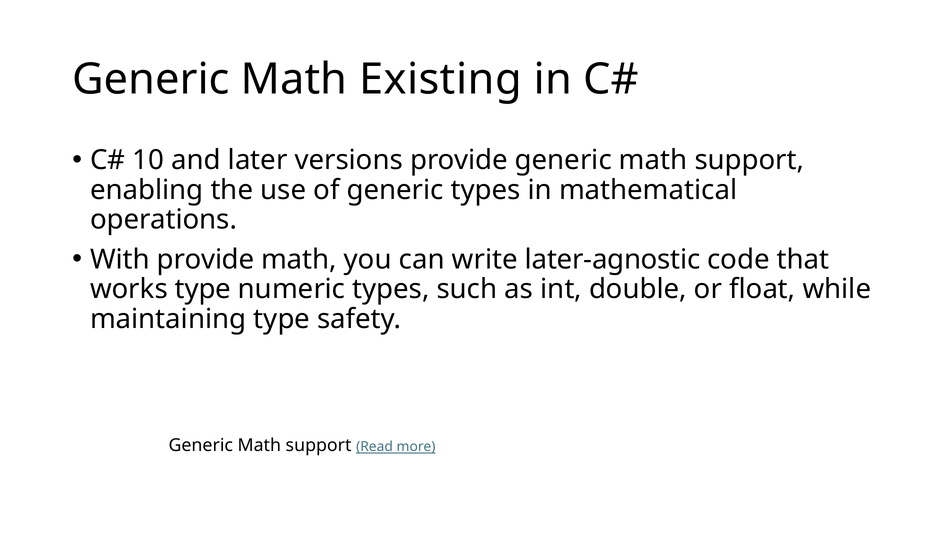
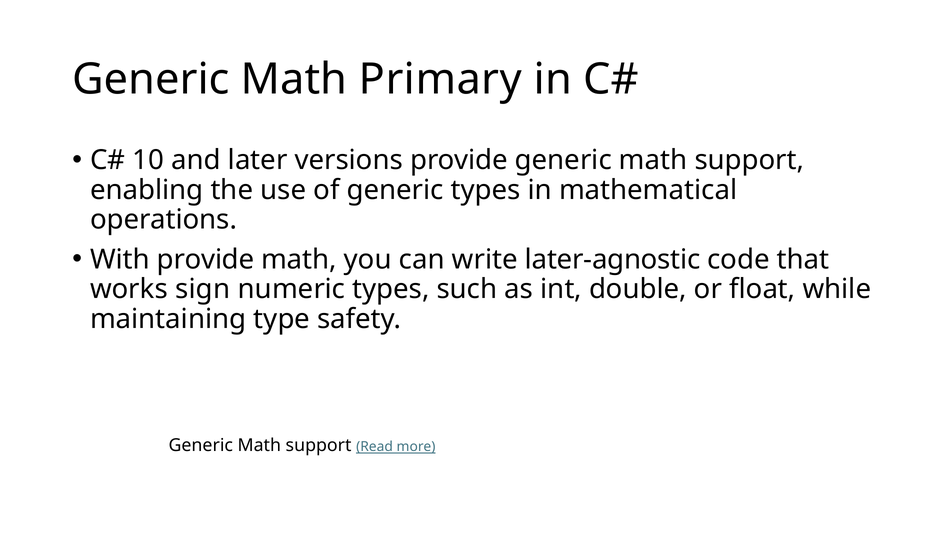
Existing: Existing -> Primary (440, 80)
works type: type -> sign (203, 289)
